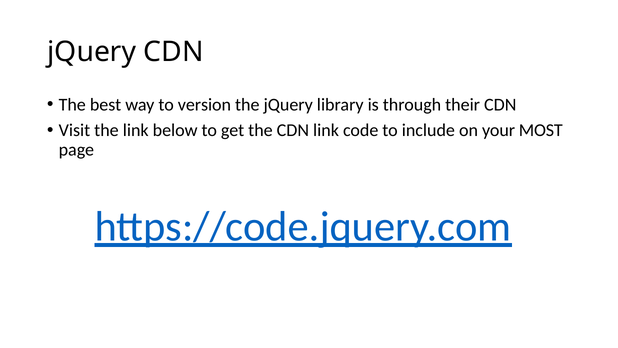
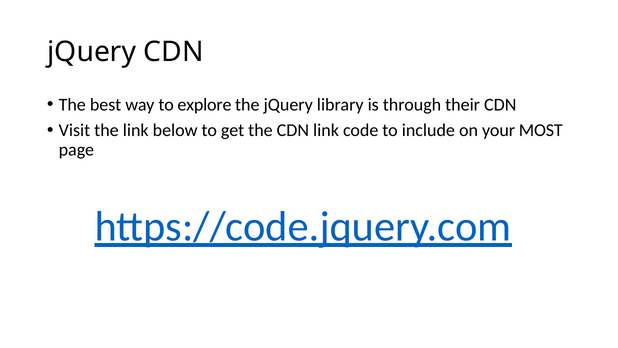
version: version -> explore (204, 104)
